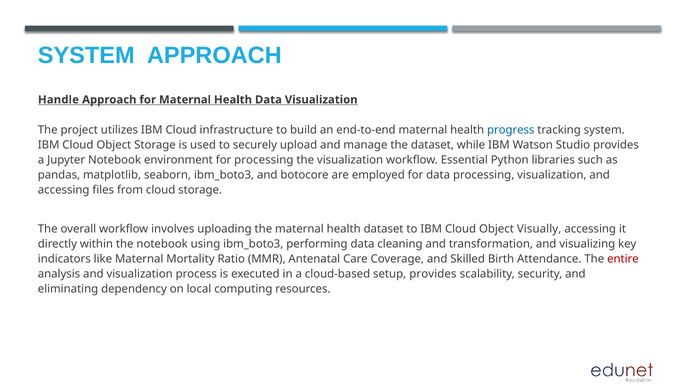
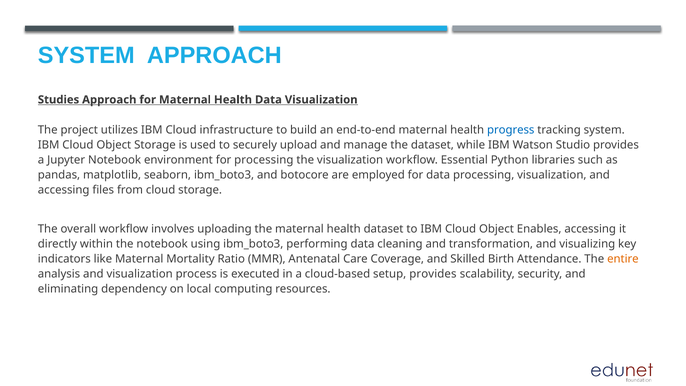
Handle: Handle -> Studies (59, 100)
Visually: Visually -> Enables (539, 229)
entire colour: red -> orange (623, 259)
